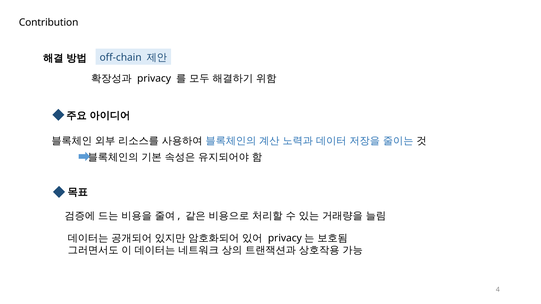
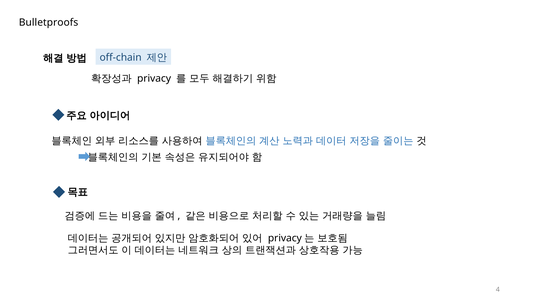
Contribution: Contribution -> Bulletproofs (49, 23)
